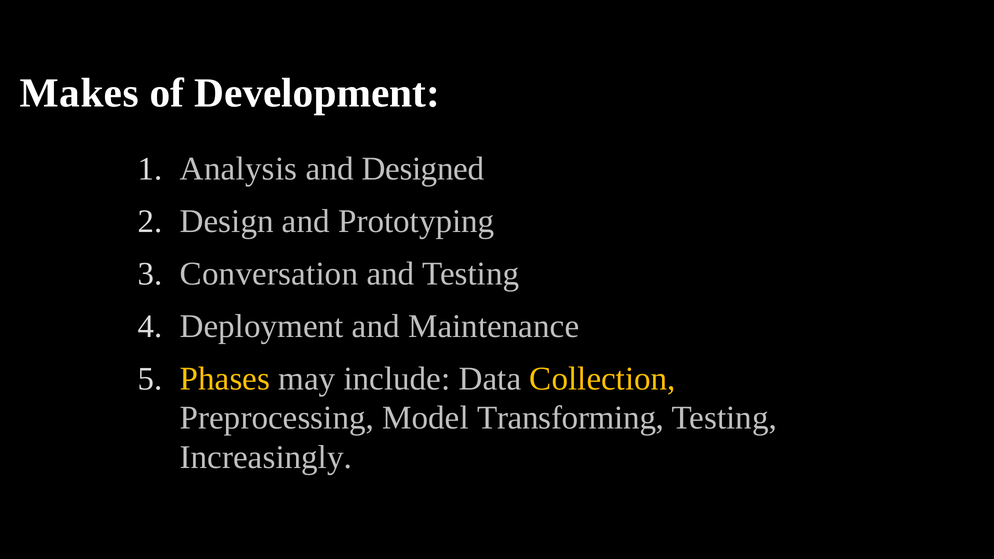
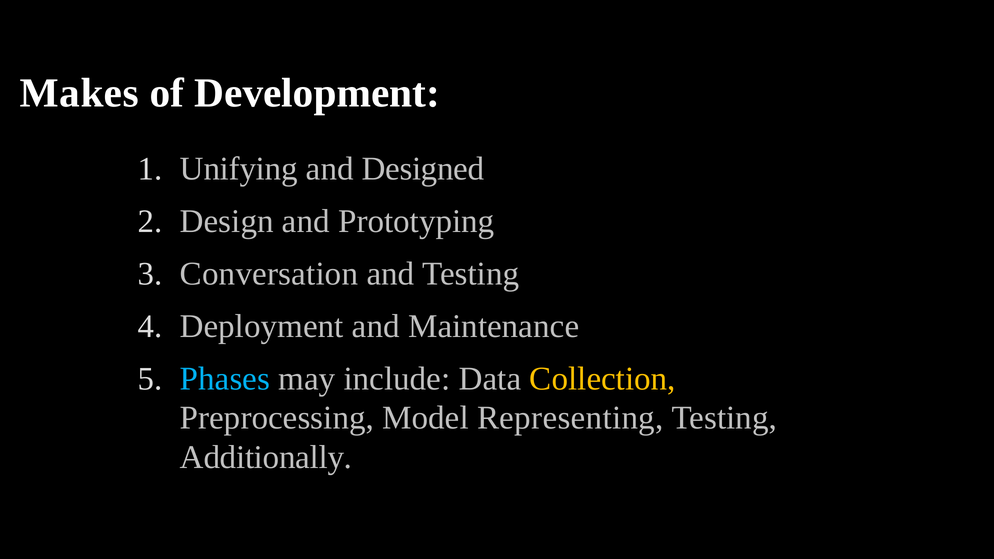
Analysis: Analysis -> Unifying (239, 169)
Phases colour: yellow -> light blue (225, 379)
Transforming: Transforming -> Representing (570, 418)
Increasingly: Increasingly -> Additionally (266, 457)
